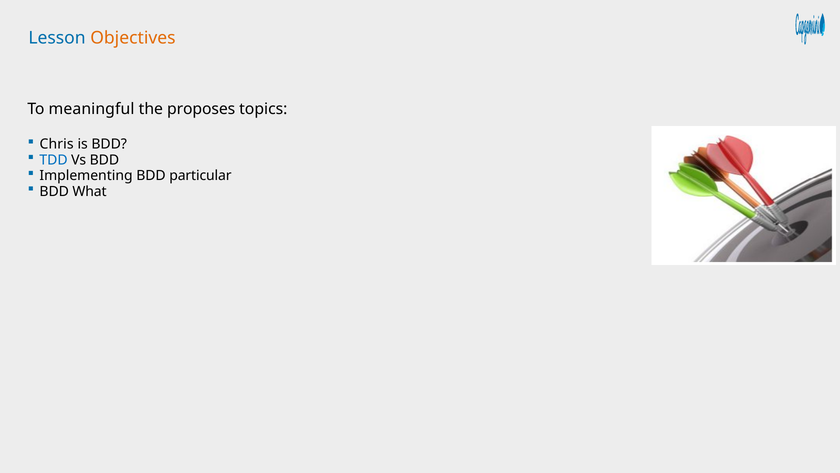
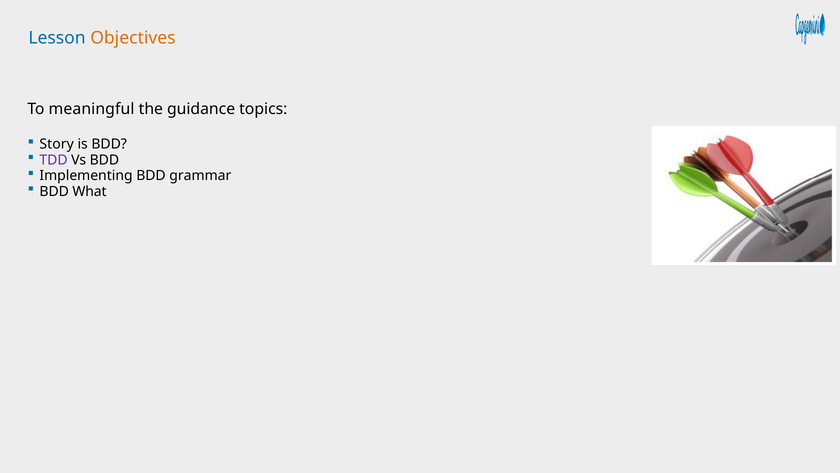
proposes: proposes -> guidance (201, 109)
Chris: Chris -> Story (57, 144)
TDD colour: blue -> purple (54, 160)
particular: particular -> grammar (200, 176)
